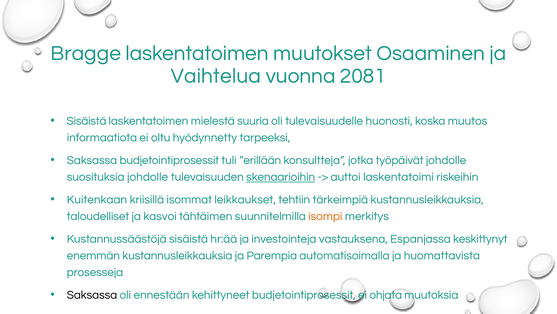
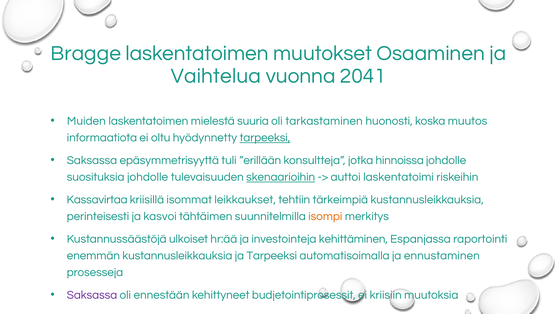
2081: 2081 -> 2041 (363, 76)
Sisäistä: Sisäistä -> Muiden (86, 121)
tulevaisuudelle: tulevaisuudelle -> tarkastaminen (324, 121)
tarpeeksi underline: none -> present (265, 137)
Saksassa budjetointiprosessit: budjetointiprosessit -> epäsymmetrisyyttä (169, 160)
työpäivät: työpäivät -> hinnoissa (400, 160)
Kuitenkaan: Kuitenkaan -> Kassavirtaa (97, 199)
taloudelliset: taloudelliset -> perinteisesti (98, 216)
Kustannussäästöjä sisäistä: sisäistä -> ulkoiset (189, 238)
vastauksena: vastauksena -> kehittäminen (353, 238)
keskittynyt: keskittynyt -> raportointi (480, 238)
ja Parempia: Parempia -> Tarpeeksi (272, 255)
huomattavista: huomattavista -> ennustaminen (442, 255)
Saksassa colour: black -> purple (92, 294)
ohjata: ohjata -> kriisiin (386, 294)
